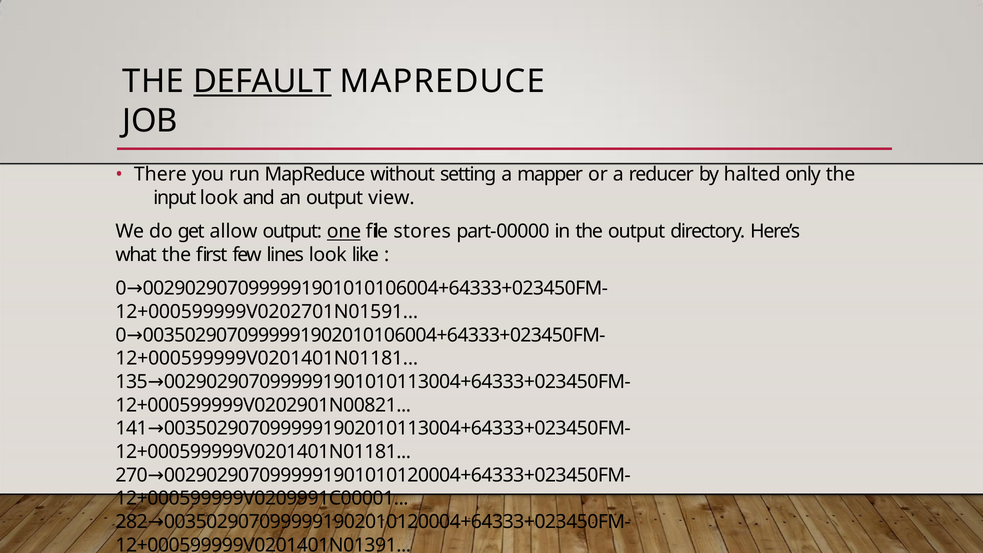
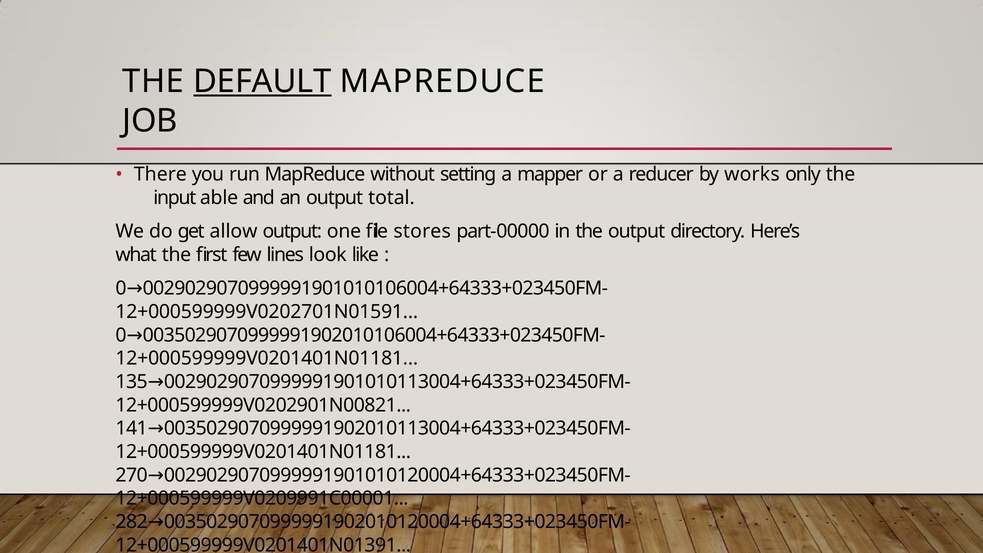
halted: halted -> works (752, 175)
input look: look -> able (219, 198)
view: view -> total (391, 198)
one underline: present -> none (344, 232)
